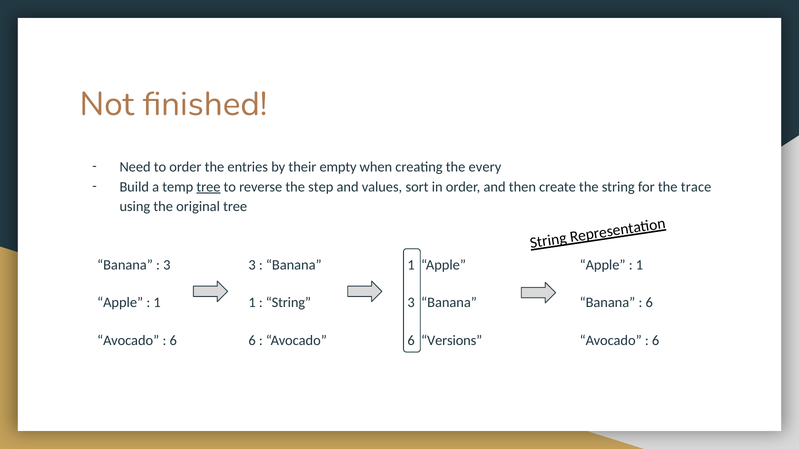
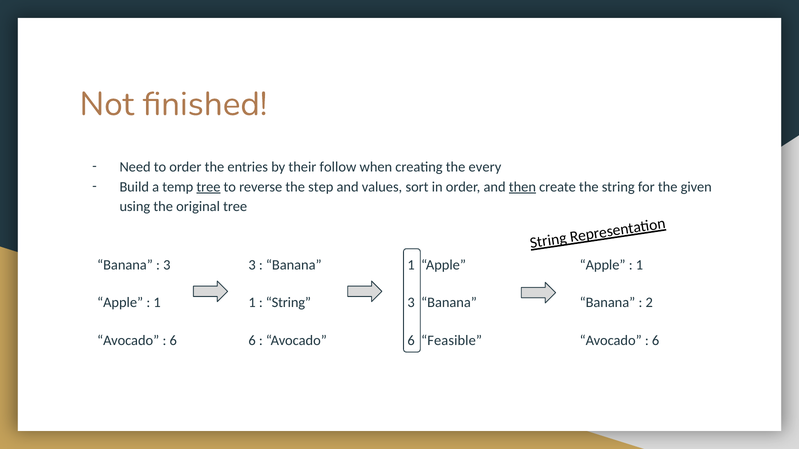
empty: empty -> follow (338, 167)
then underline: none -> present (522, 187)
trace: trace -> given (696, 187)
6: 6 -> 2 (649, 303)
Versions: Versions -> Feasible (452, 341)
